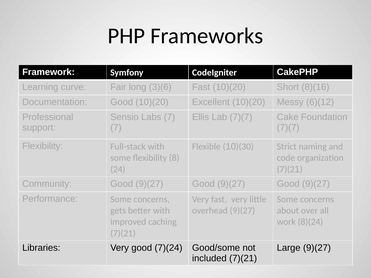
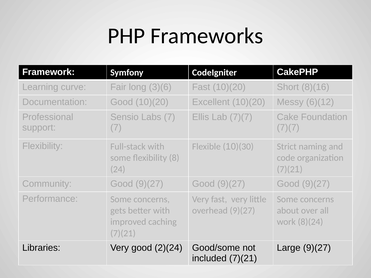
7)(24: 7)(24 -> 2)(24 (169, 248)
